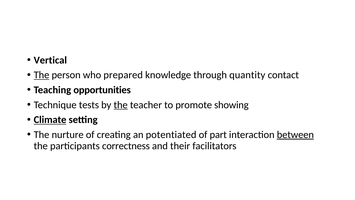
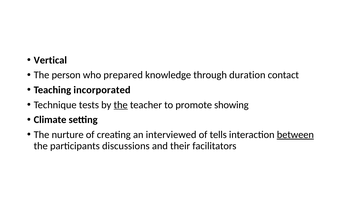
The underline: present -> none (42, 75)
quantity: quantity -> duration (247, 75)
opportunities: opportunities -> incorporated (102, 90)
Climate underline: present -> none (50, 120)
potentiated: potentiated -> interviewed (171, 134)
part: part -> tells (218, 134)
correctness: correctness -> discussions (126, 146)
